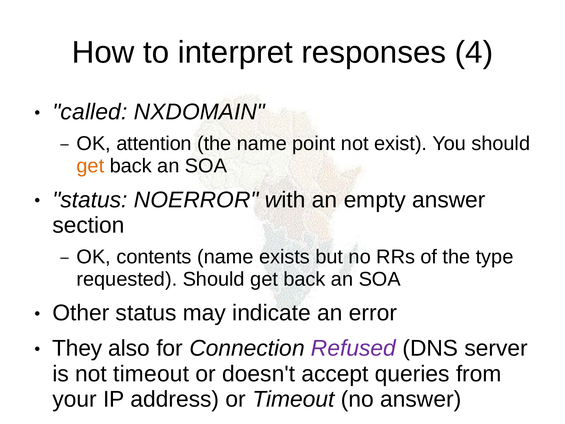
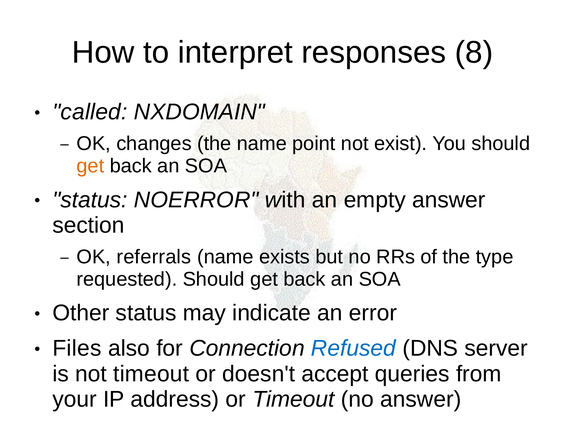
4: 4 -> 8 (474, 53)
attention: attention -> changes (154, 144)
contents: contents -> referrals (154, 257)
They: They -> Files (77, 348)
Refused colour: purple -> blue (353, 348)
